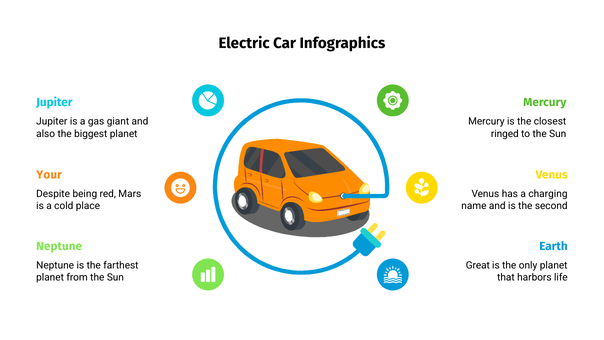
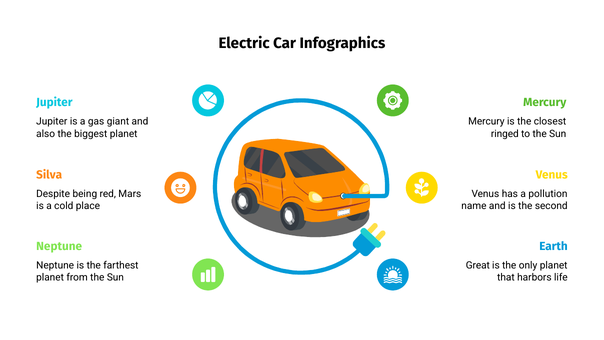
Your: Your -> Silva (49, 175)
charging: charging -> pollution (548, 194)
